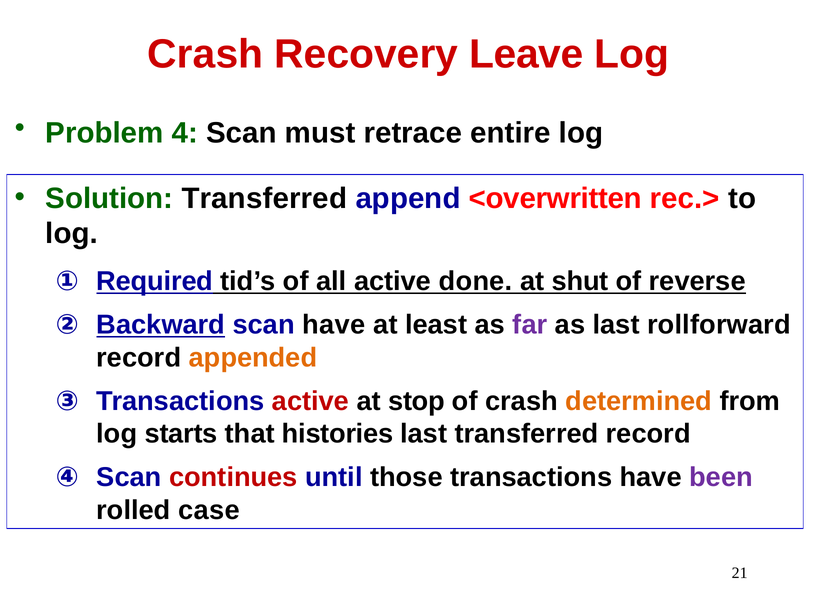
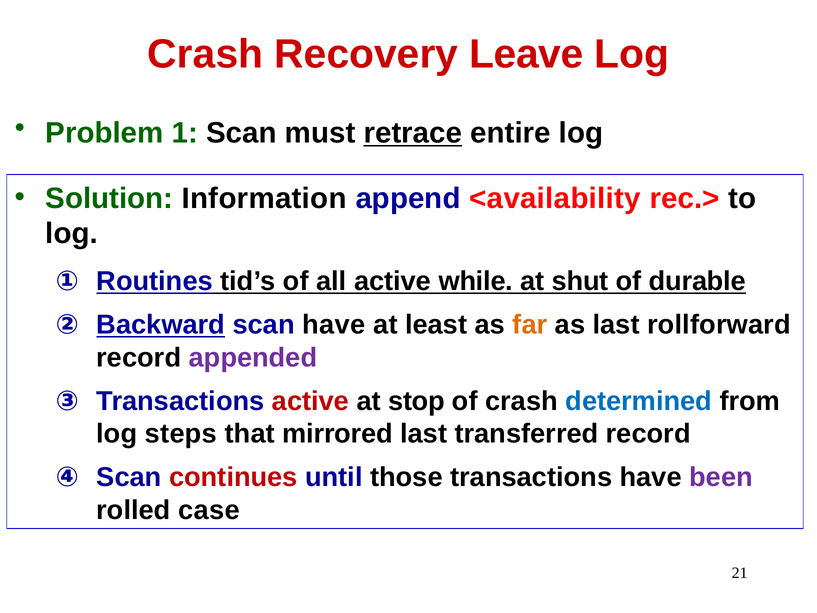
4: 4 -> 1 (185, 133)
retrace underline: none -> present (413, 133)
Solution Transferred: Transferred -> Information (264, 198)
<overwritten: <overwritten -> <availability (555, 198)
Required: Required -> Routines (155, 281)
done: done -> while (476, 281)
reverse: reverse -> durable (697, 281)
far colour: purple -> orange (530, 325)
appended colour: orange -> purple (253, 357)
determined colour: orange -> blue (639, 401)
starts: starts -> steps (181, 434)
histories: histories -> mirrored (338, 434)
